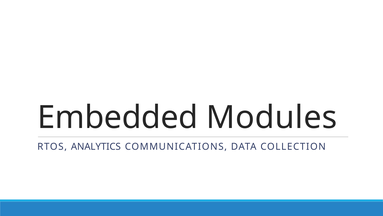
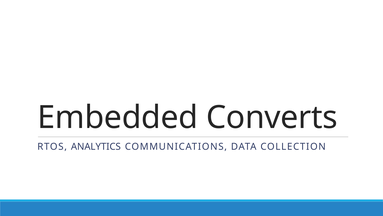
Modules: Modules -> Converts (272, 117)
